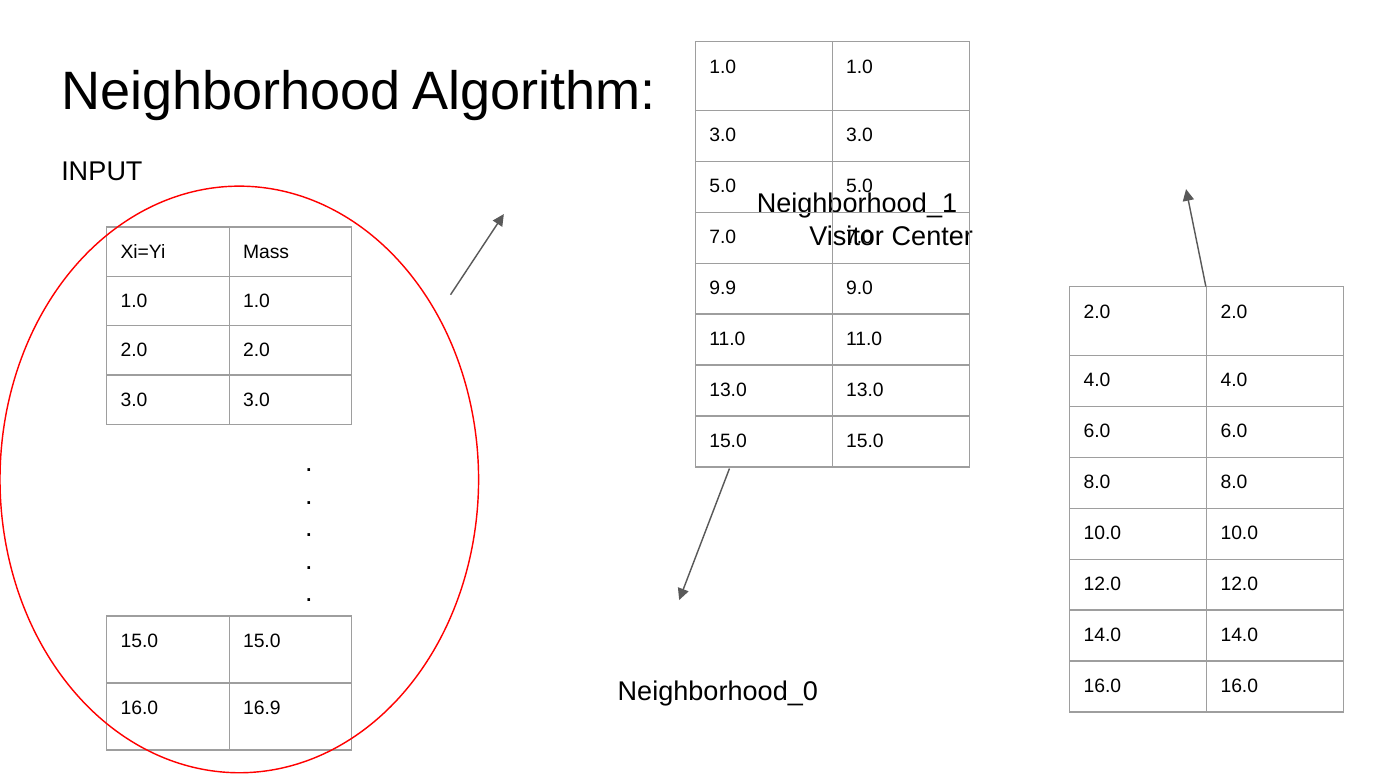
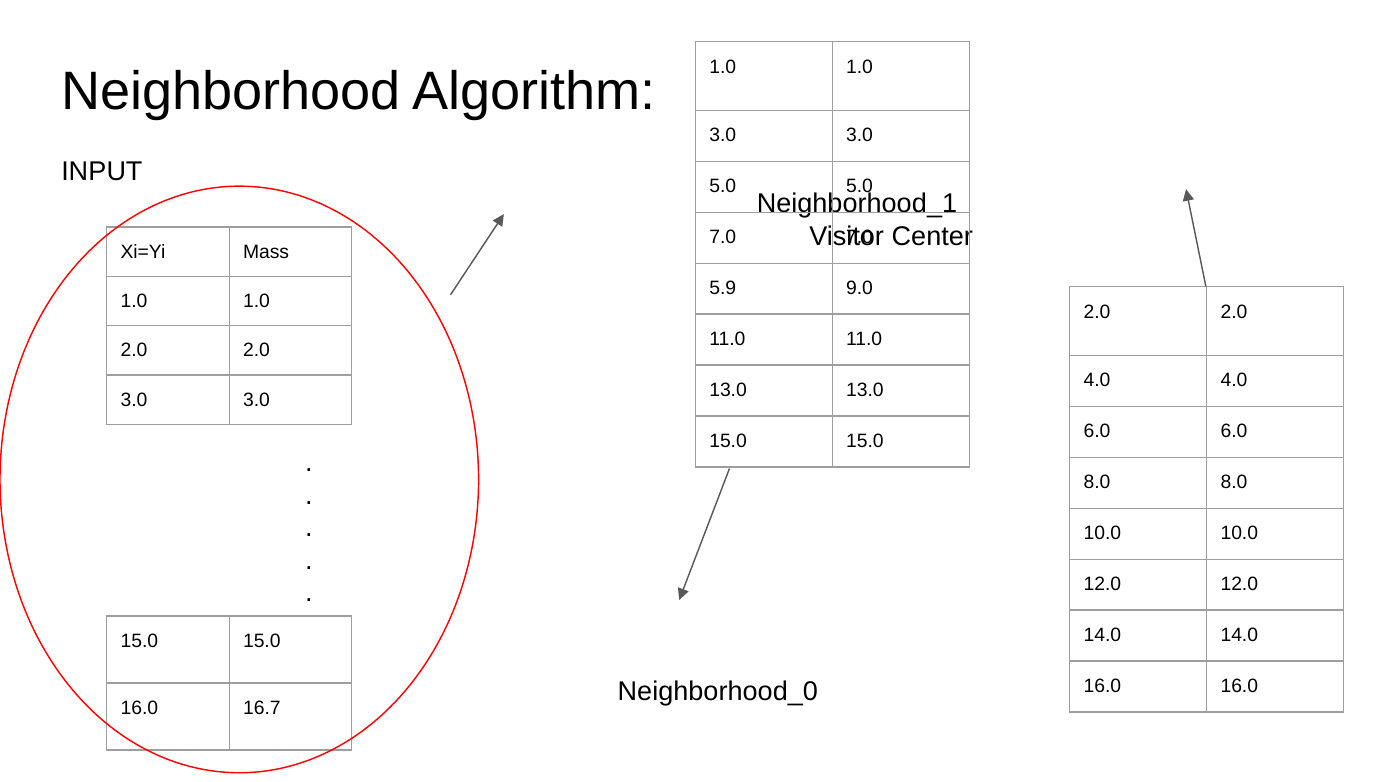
9.9: 9.9 -> 5.9 (723, 288)
16.9: 16.9 -> 16.7 (262, 708)
